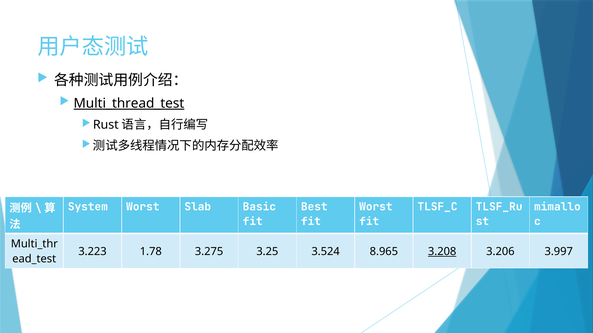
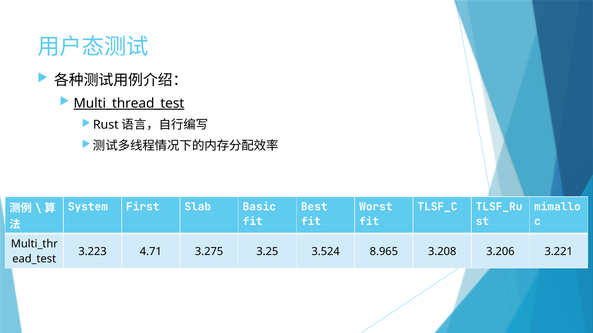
System Worst: Worst -> First (143, 207)
1.78: 1.78 -> 4.71 (151, 252)
3.208 underline: present -> none (442, 252)
3.997: 3.997 -> 3.221 (559, 252)
